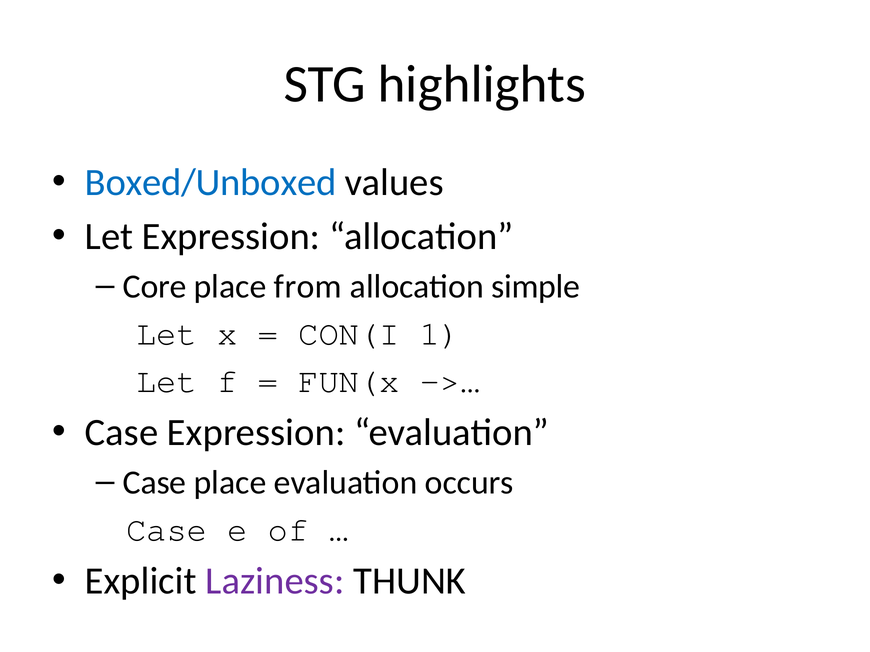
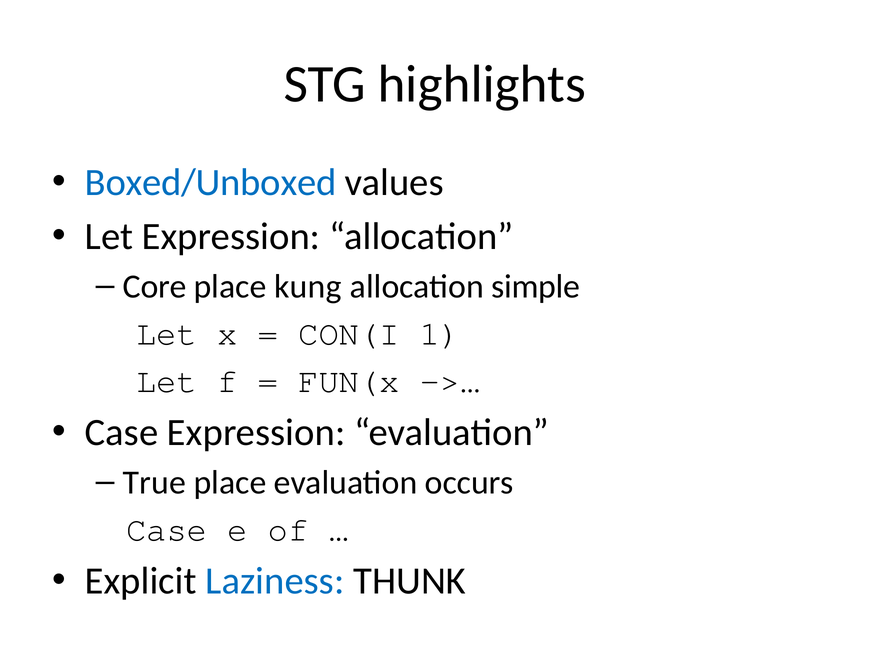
from: from -> kung (308, 287)
Case: Case -> True (154, 483)
Laziness colour: purple -> blue (275, 582)
